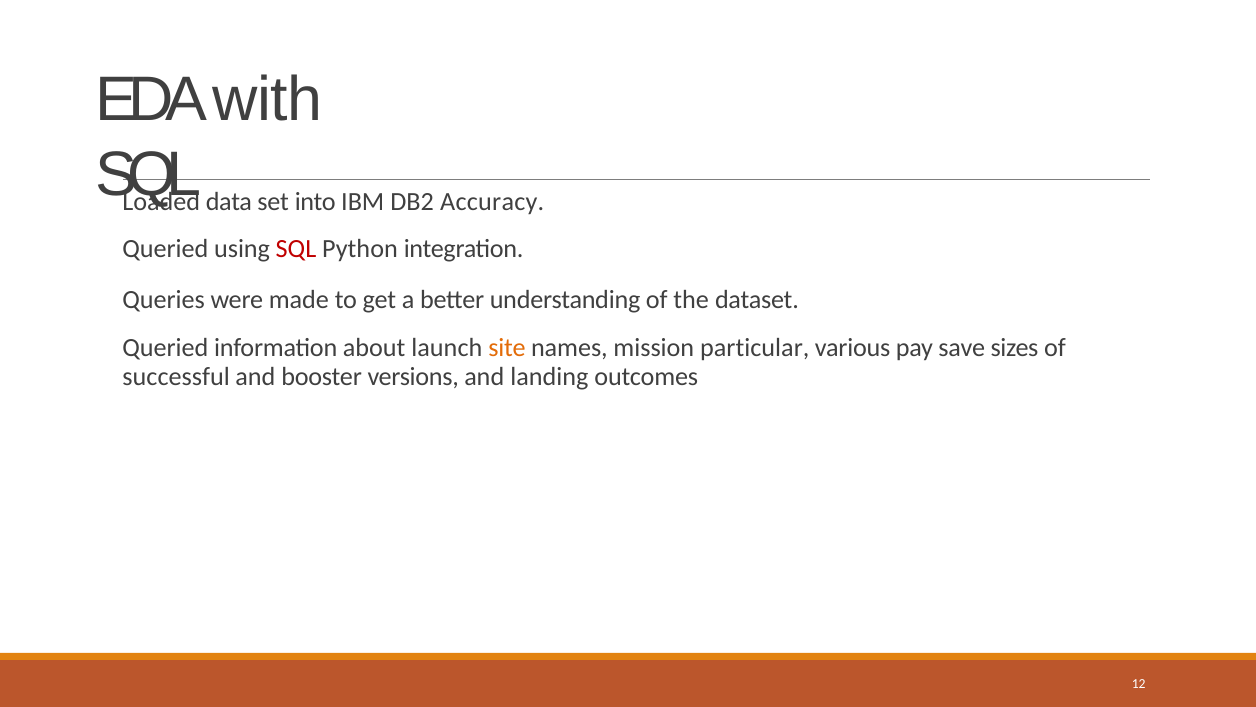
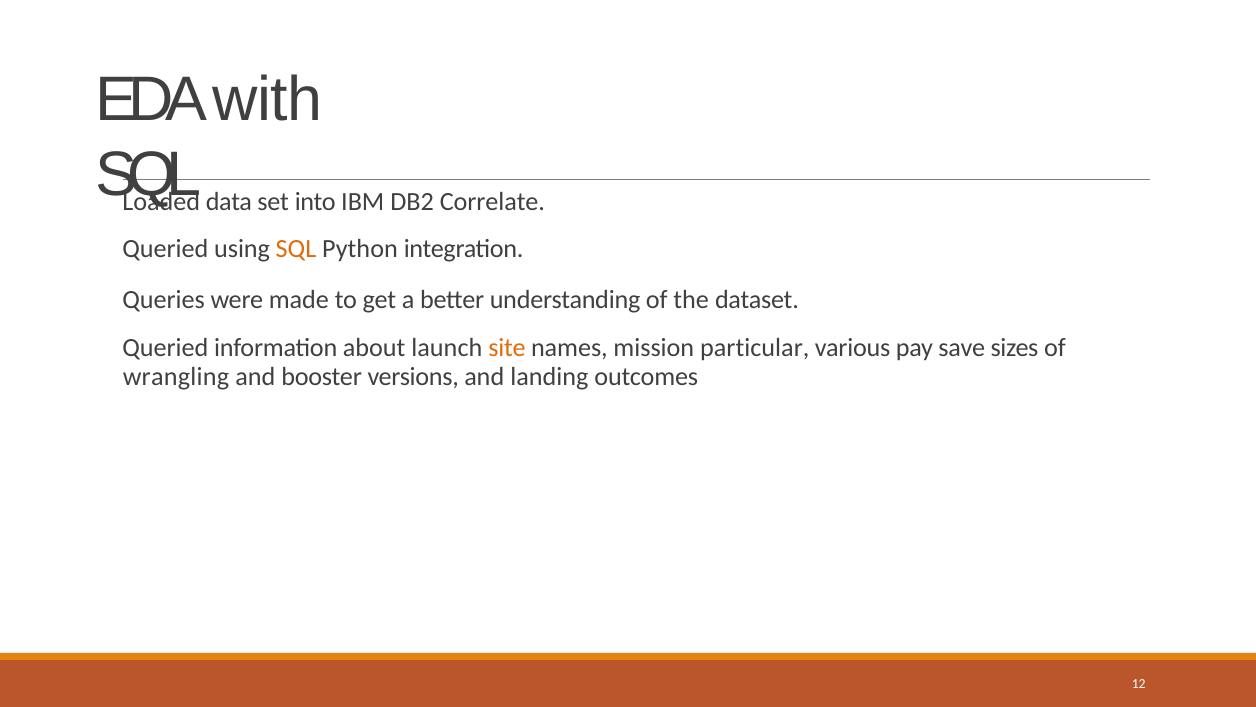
Accuracy: Accuracy -> Correlate (492, 201)
SQL colour: red -> orange (296, 248)
successful: successful -> wrangling (176, 376)
